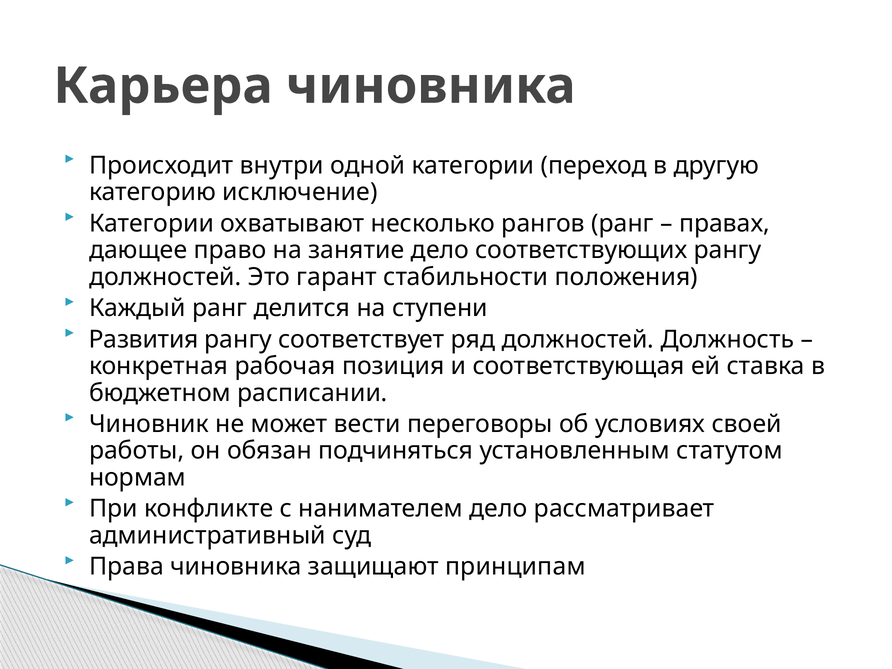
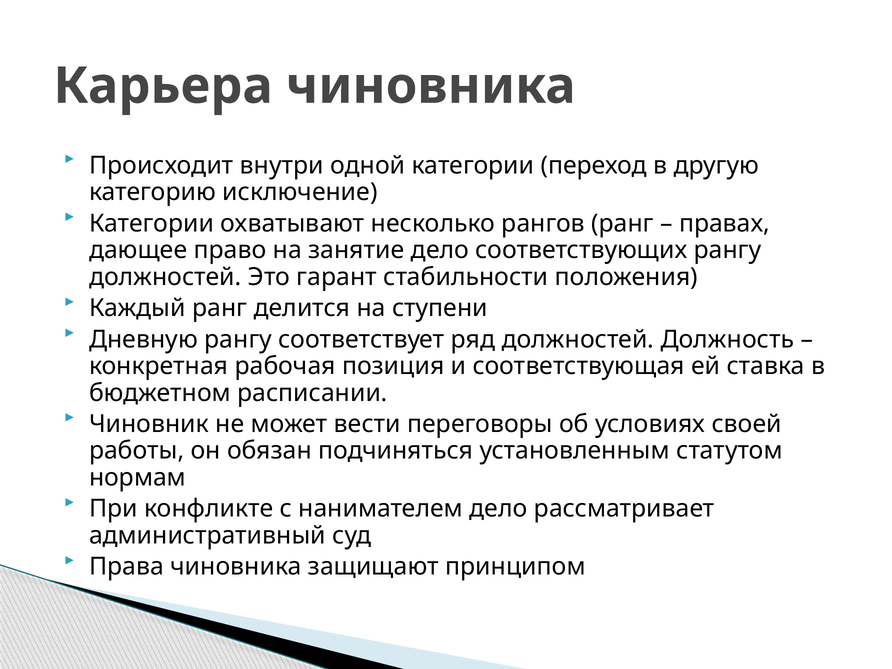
Развития: Развития -> Дневную (143, 339)
принципам: принципам -> принципом (515, 567)
